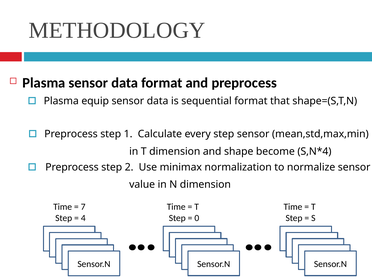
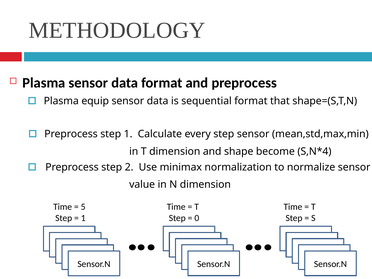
7: 7 -> 5 (83, 207)
4: 4 -> 1 (83, 218)
